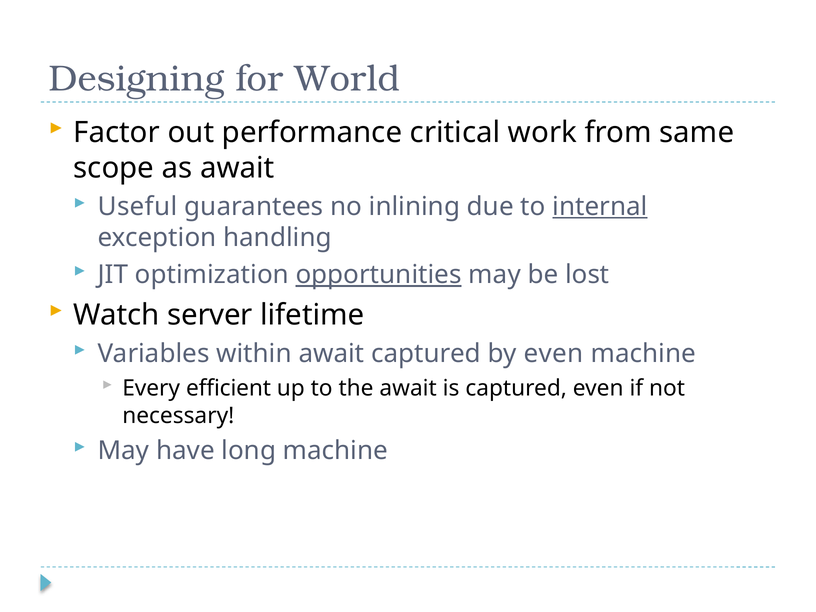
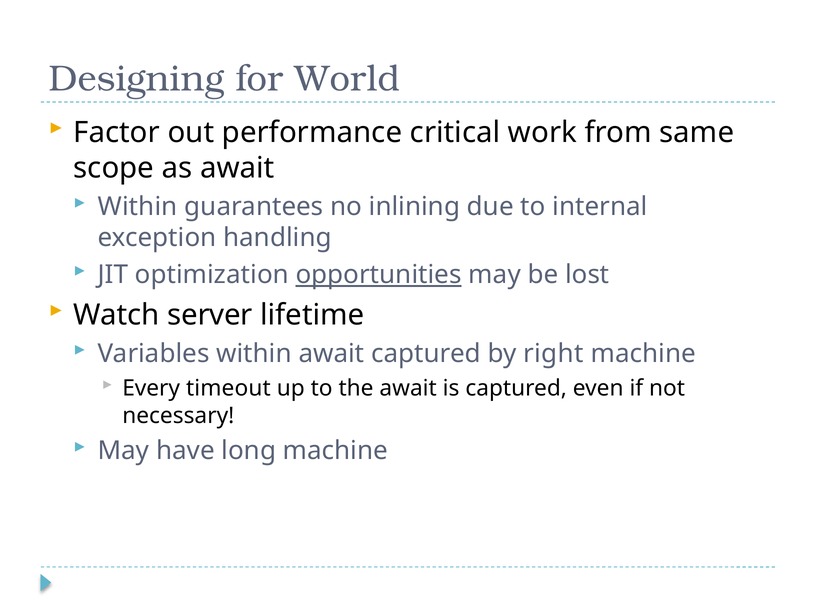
Useful: Useful -> Within (138, 207)
internal underline: present -> none (600, 207)
by even: even -> right (553, 354)
efficient: efficient -> timeout (228, 388)
